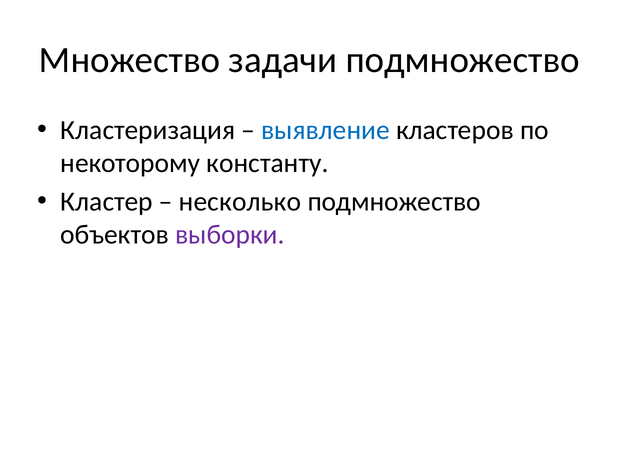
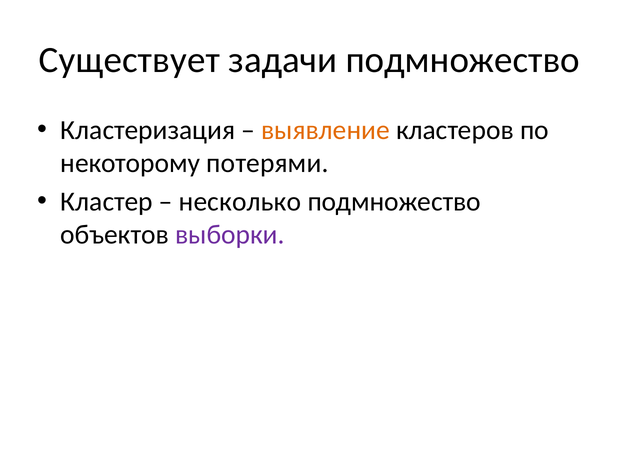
Множество: Множество -> Существует (129, 60)
выявление colour: blue -> orange (326, 130)
константу: константу -> потерями (268, 163)
